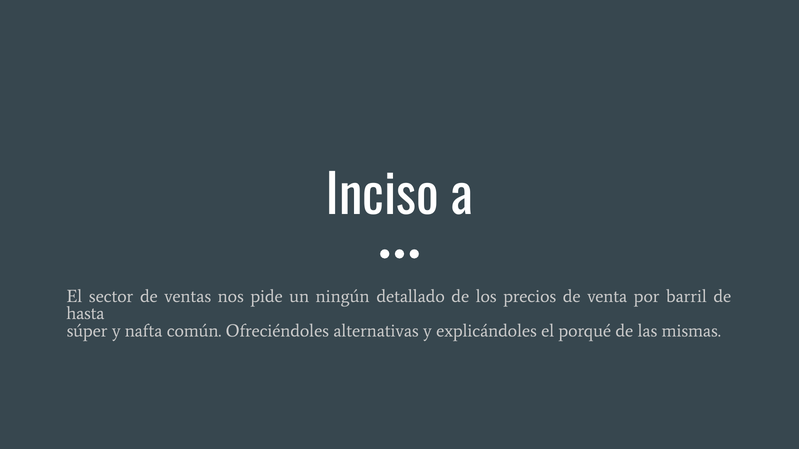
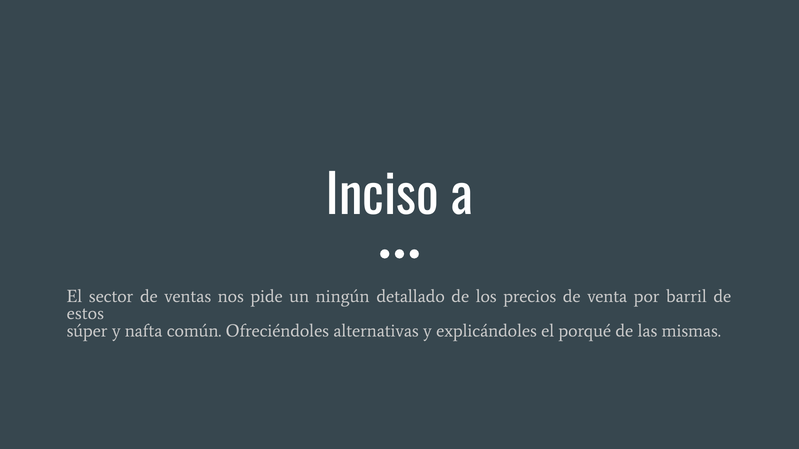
hasta: hasta -> estos (85, 314)
